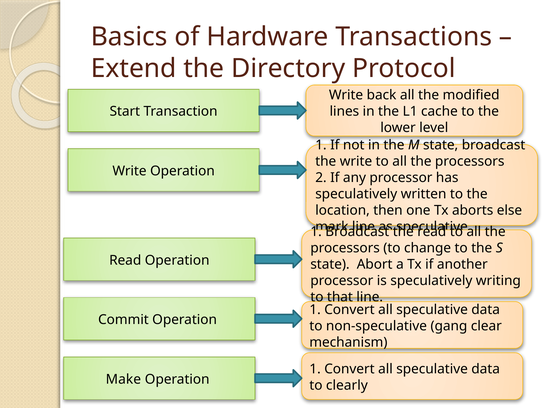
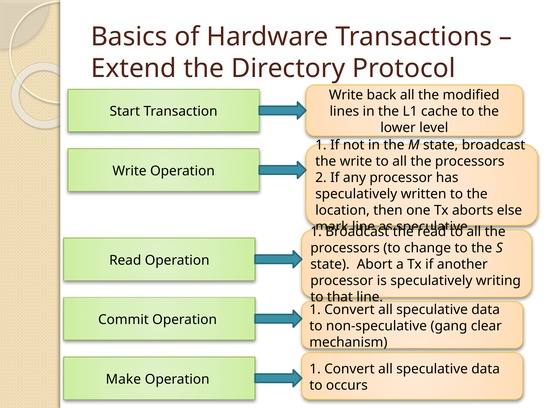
clearly: clearly -> occurs (347, 385)
